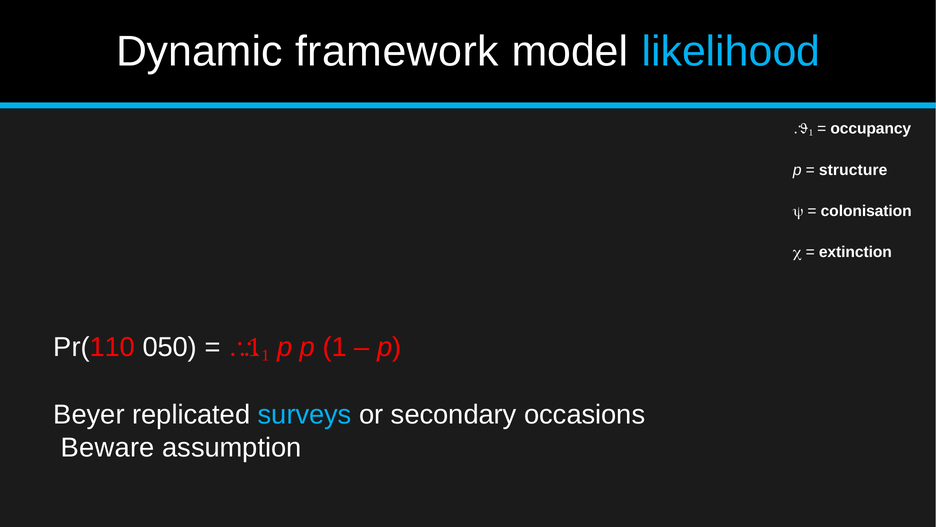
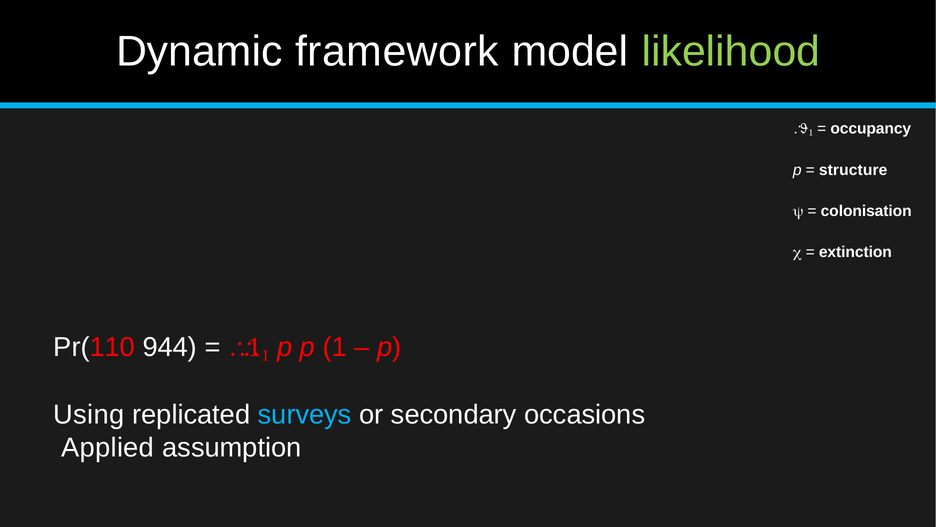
likelihood colour: light blue -> light green (731, 52)
050: 050 -> 944 (170, 347)
Beyer: Beyer -> Using (89, 414)
Beware: Beware -> Applied (108, 447)
